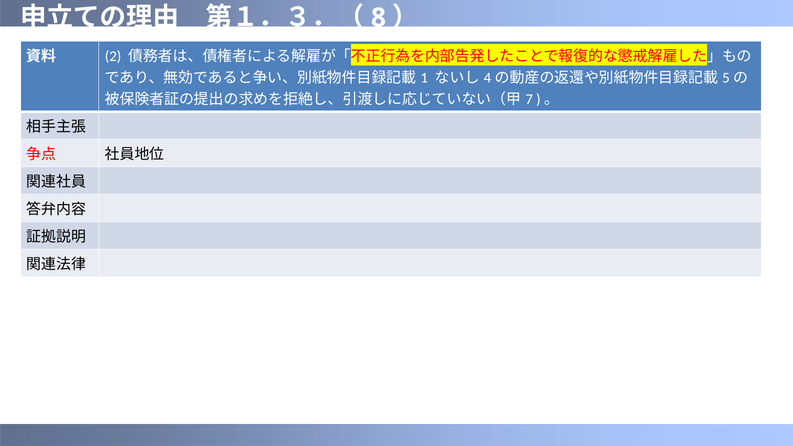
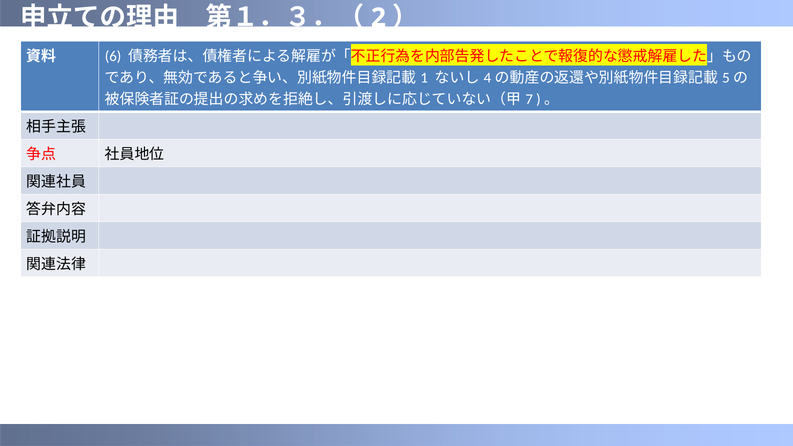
8: 8 -> 2 (378, 18)
2: 2 -> 6 (113, 57)
